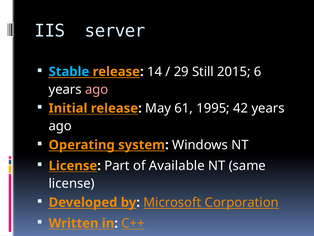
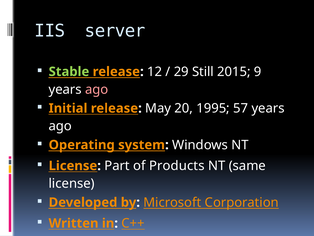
Stable colour: light blue -> light green (69, 72)
14: 14 -> 12 (155, 72)
6: 6 -> 9 (258, 72)
61: 61 -> 20 (184, 108)
42: 42 -> 57 (241, 108)
Available: Available -> Products (177, 165)
